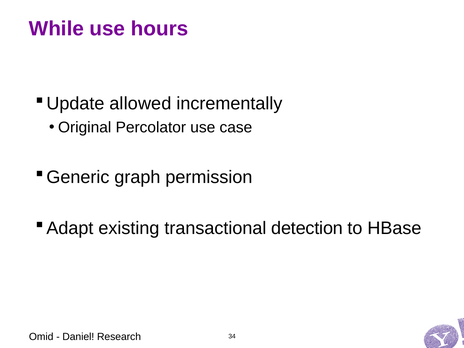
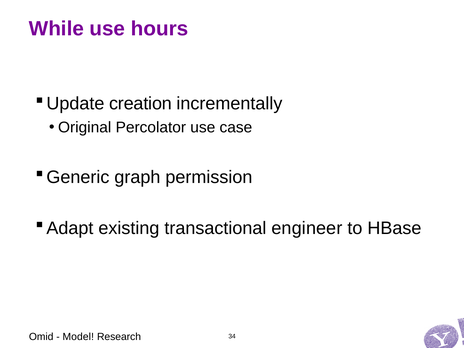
allowed: allowed -> creation (141, 104)
detection: detection -> engineer (307, 228)
Daniel: Daniel -> Model (78, 337)
